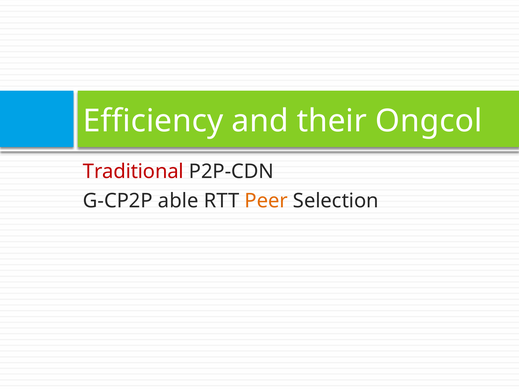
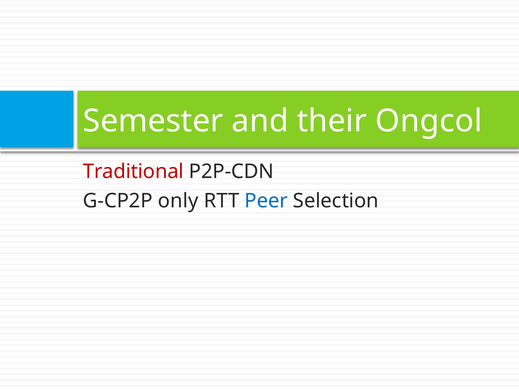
Efficiency: Efficiency -> Semester (153, 121)
able: able -> only (178, 201)
Peer colour: orange -> blue (266, 201)
